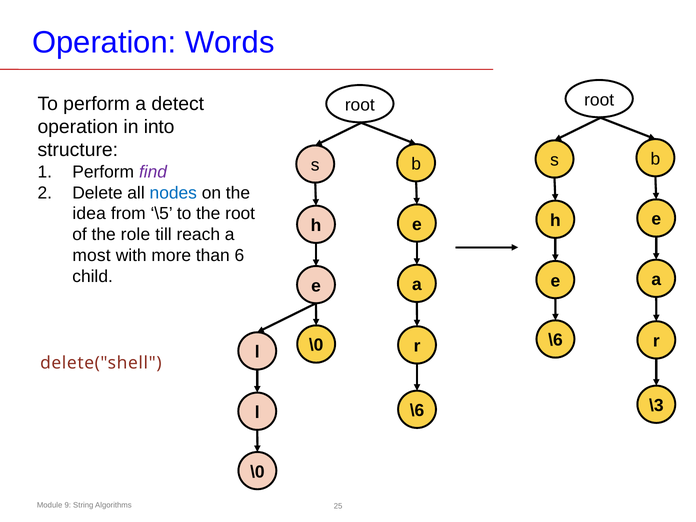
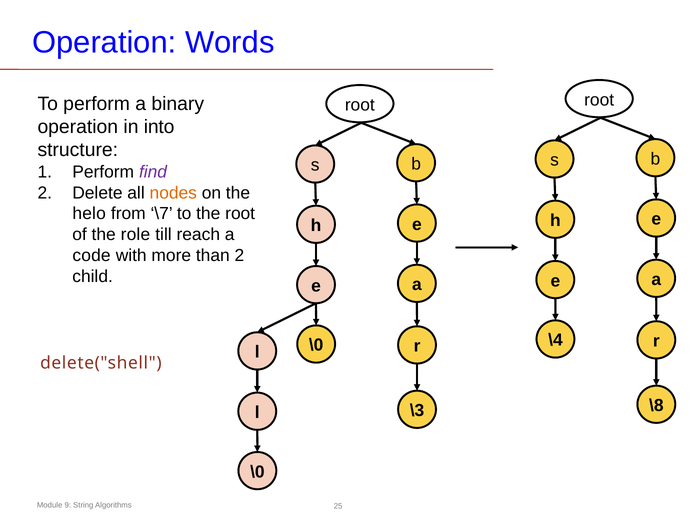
detect: detect -> binary (178, 104)
nodes colour: blue -> orange (173, 193)
idea: idea -> helo (89, 214)
\5: \5 -> \7 (162, 214)
most: most -> code (92, 255)
than 6: 6 -> 2 (239, 255)
\6: \6 -> \4 (555, 340)
\3: \3 -> \8 (656, 406)
\6: \6 -> \3 (417, 411)
